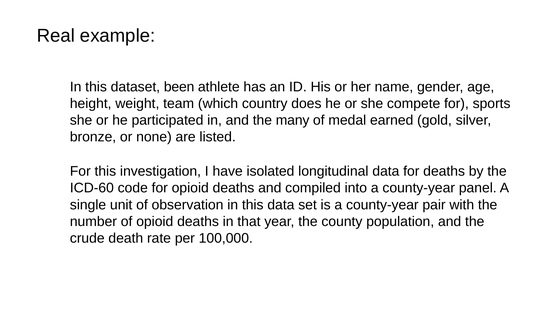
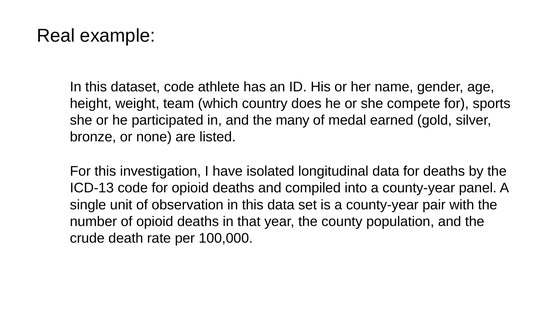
dataset been: been -> code (179, 87)
ICD-60: ICD-60 -> ICD-13 (92, 188)
